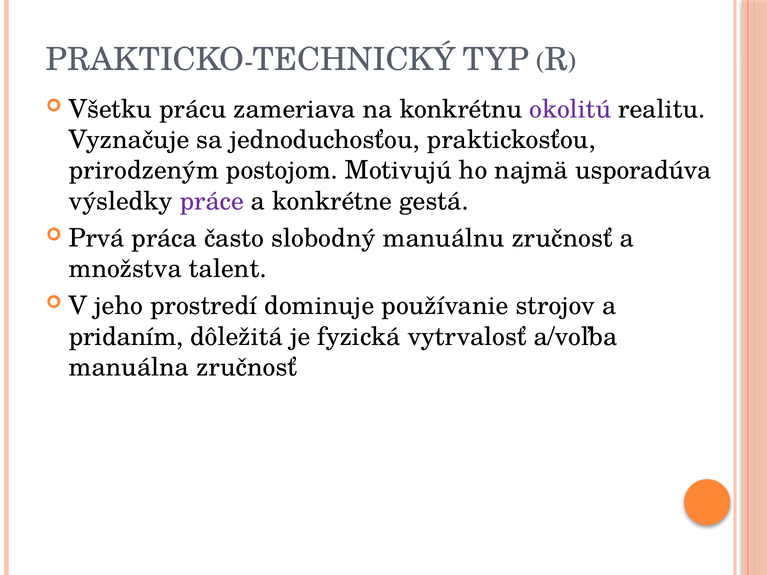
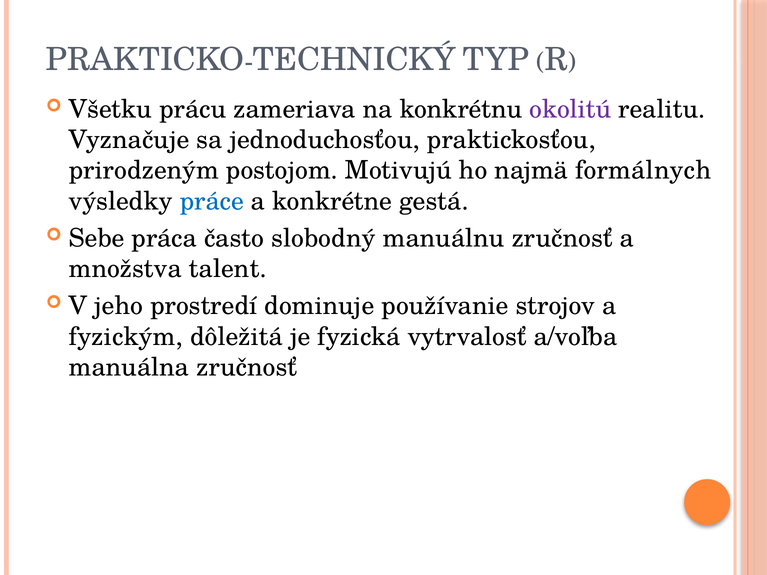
usporadúva: usporadúva -> formálnych (643, 171)
práce colour: purple -> blue (212, 201)
Prvá: Prvá -> Sebe (97, 238)
pridaním: pridaním -> fyzickým (126, 337)
